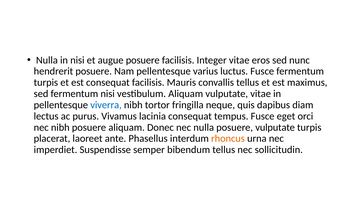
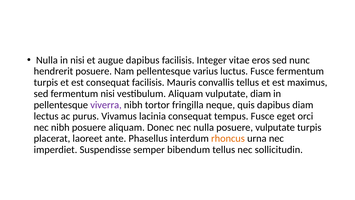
augue posuere: posuere -> dapibus (143, 60)
vulputate vitae: vitae -> diam (261, 94)
viverra colour: blue -> purple (106, 105)
